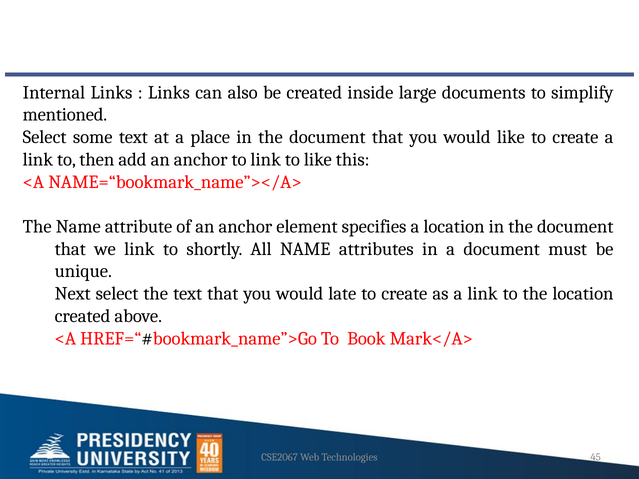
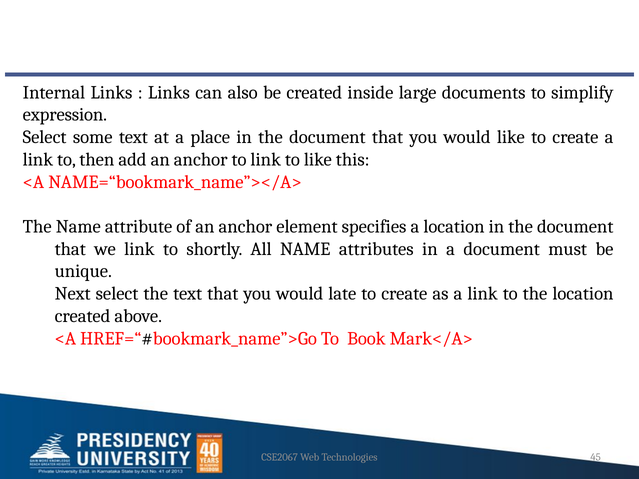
mentioned: mentioned -> expression (65, 115)
